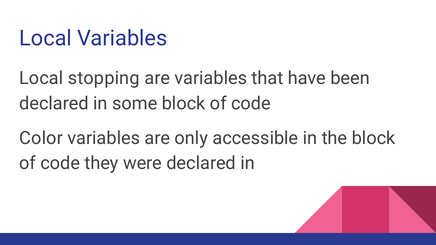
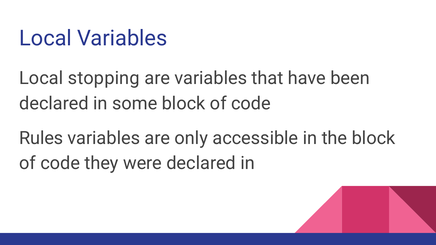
Color: Color -> Rules (41, 138)
